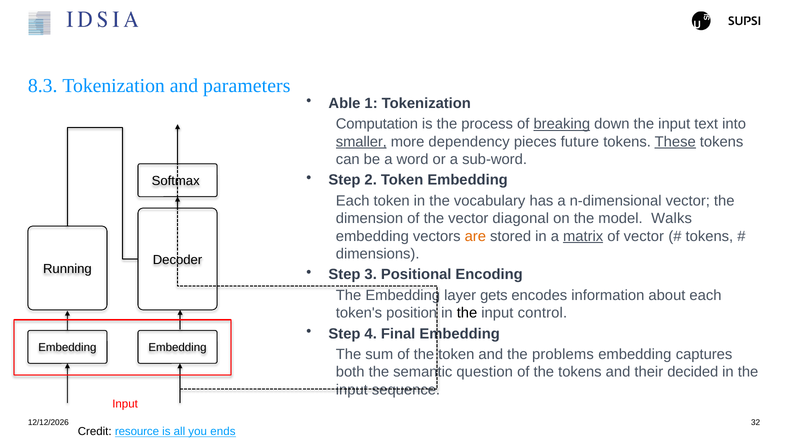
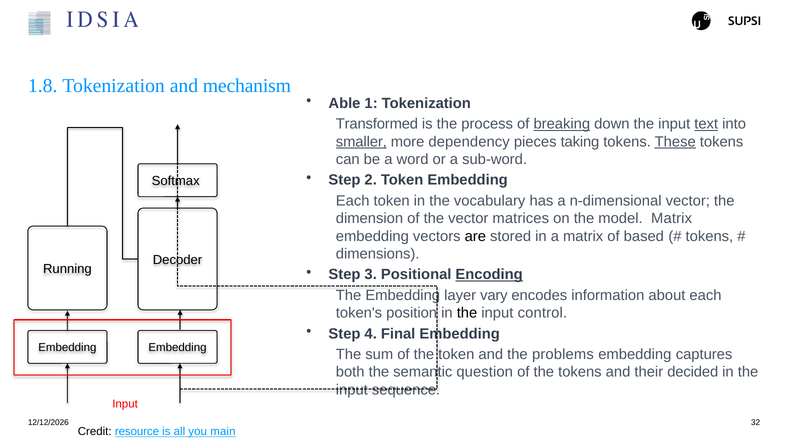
8.3: 8.3 -> 1.8 (43, 86)
parameters: parameters -> mechanism (247, 86)
Computation: Computation -> Transformed (377, 124)
text underline: none -> present (706, 124)
future: future -> taking (580, 142)
diagonal: diagonal -> matrices (521, 219)
model Walks: Walks -> Matrix (672, 219)
are colour: orange -> black (475, 236)
matrix underline: present -> none (583, 236)
of vector: vector -> based (644, 236)
Encoding underline: none -> present (489, 275)
gets: gets -> vary (494, 295)
ends: ends -> main (223, 432)
